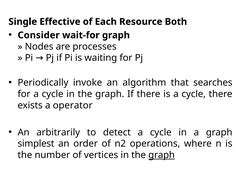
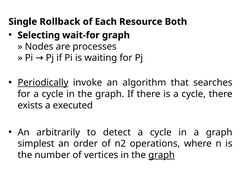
Effective: Effective -> Rollback (60, 22)
Consider: Consider -> Selecting (39, 35)
Periodically underline: none -> present (43, 83)
operator: operator -> executed (73, 105)
